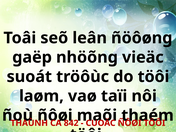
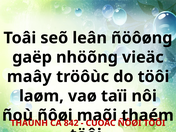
suoát: suoát -> maây (29, 77)
